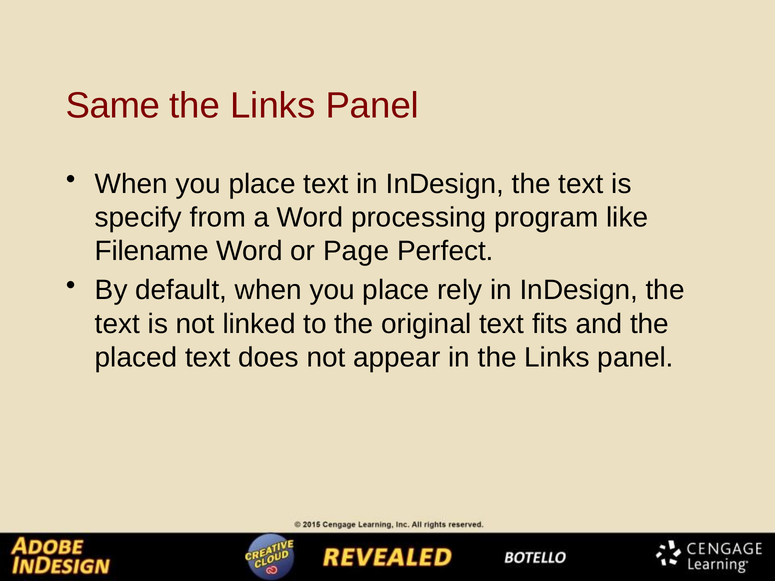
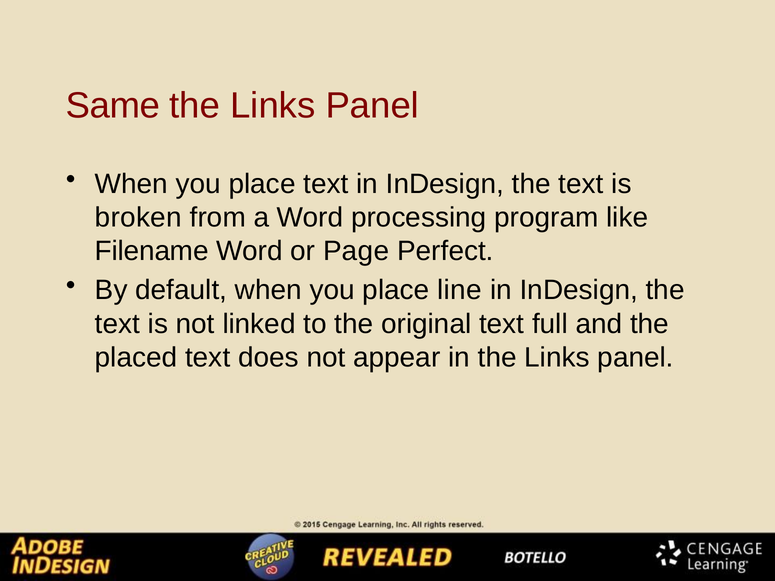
specify: specify -> broken (138, 218)
rely: rely -> line (460, 290)
fits: fits -> full (550, 324)
